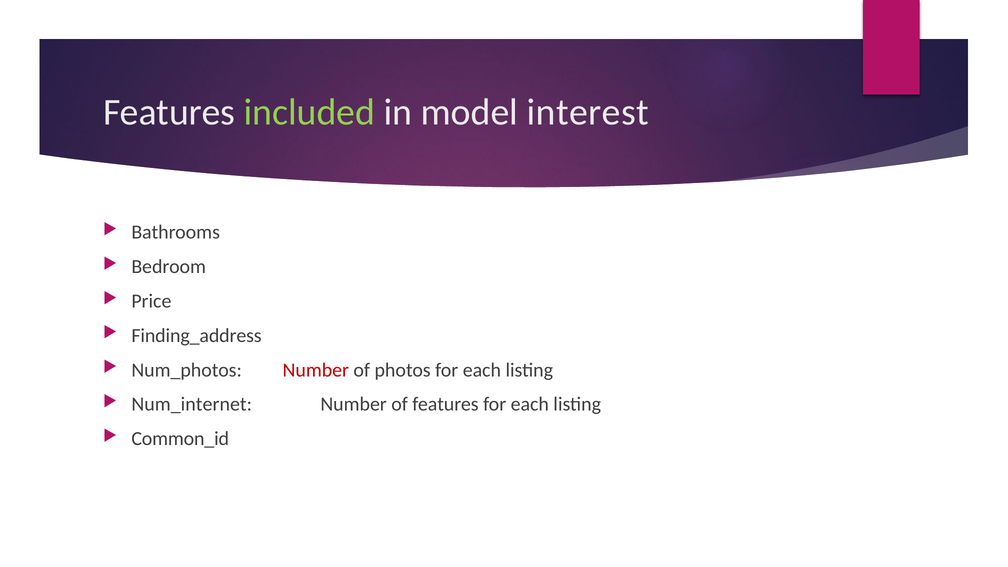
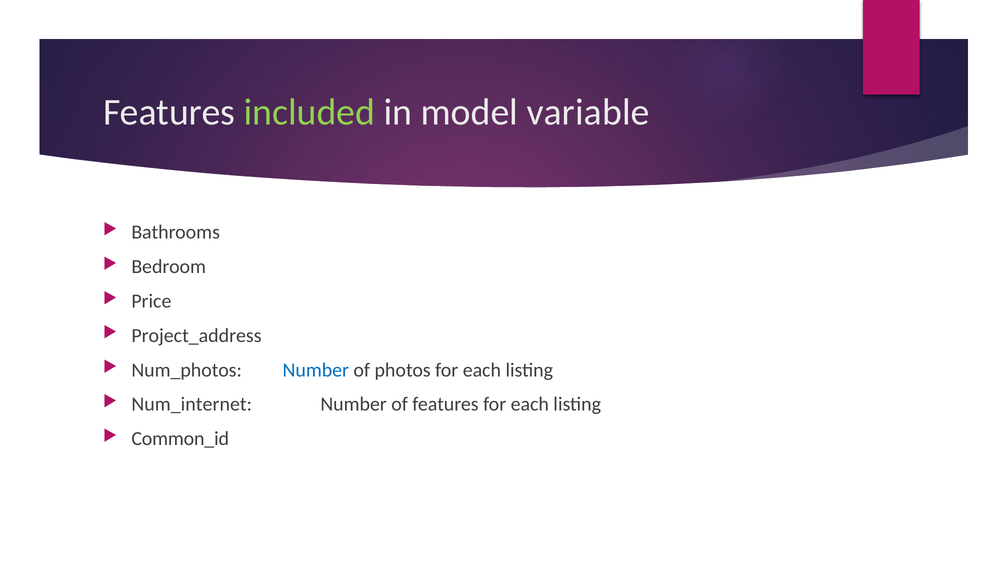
interest: interest -> variable (588, 112)
Finding_address: Finding_address -> Project_address (196, 336)
Number colour: red -> blue (316, 370)
